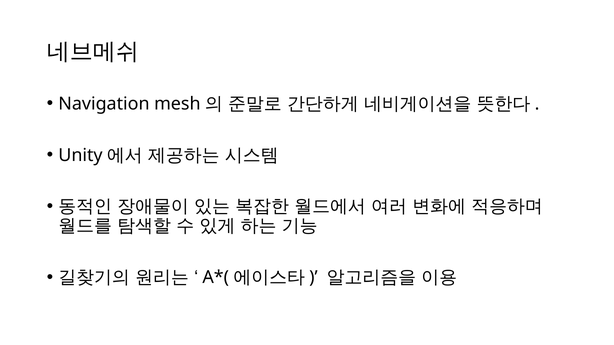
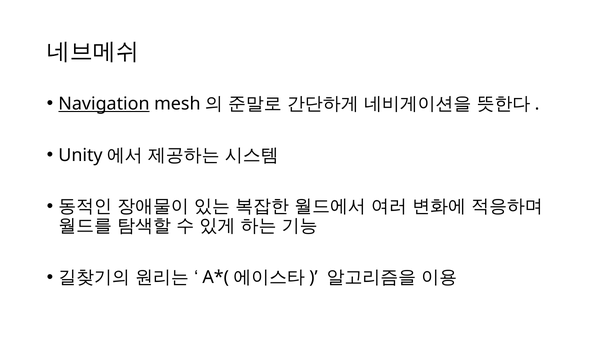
Navigation underline: none -> present (104, 104)
